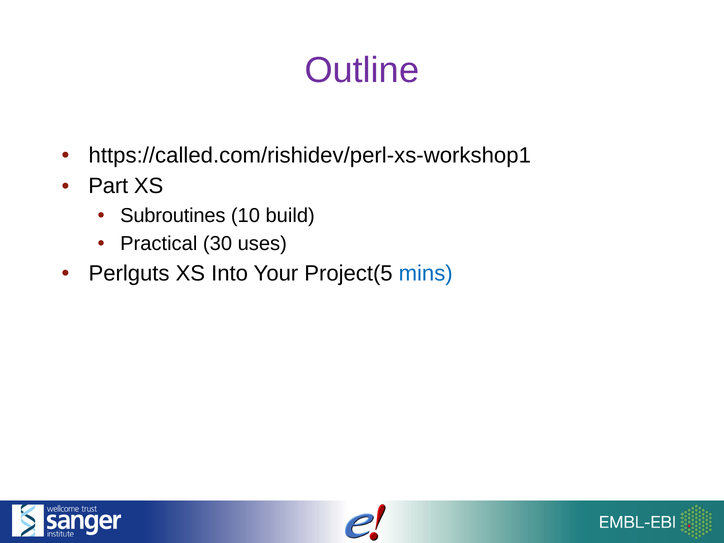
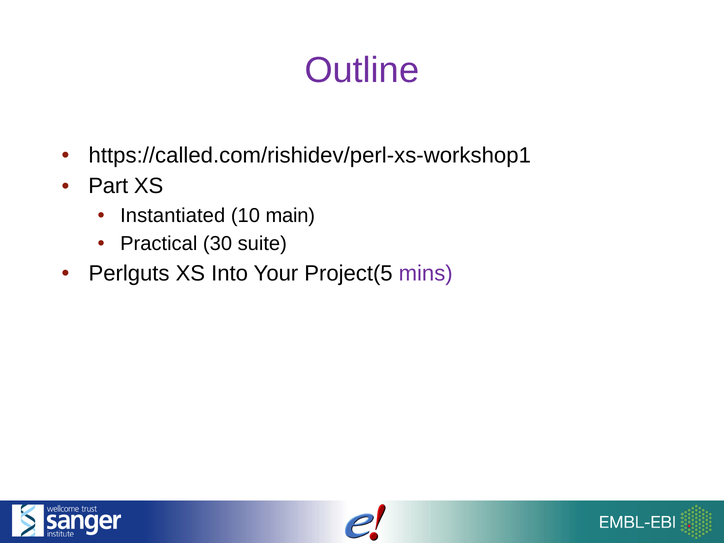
Subroutines: Subroutines -> Instantiated (173, 215)
build: build -> main (290, 215)
uses: uses -> suite (262, 244)
mins colour: blue -> purple (426, 273)
